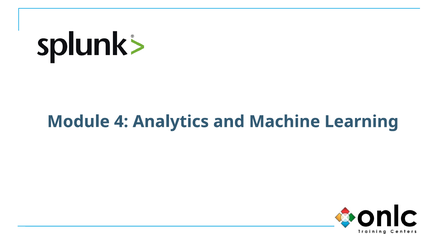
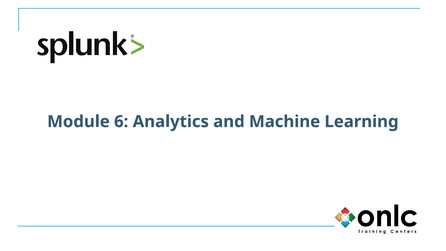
4: 4 -> 6 (121, 122)
